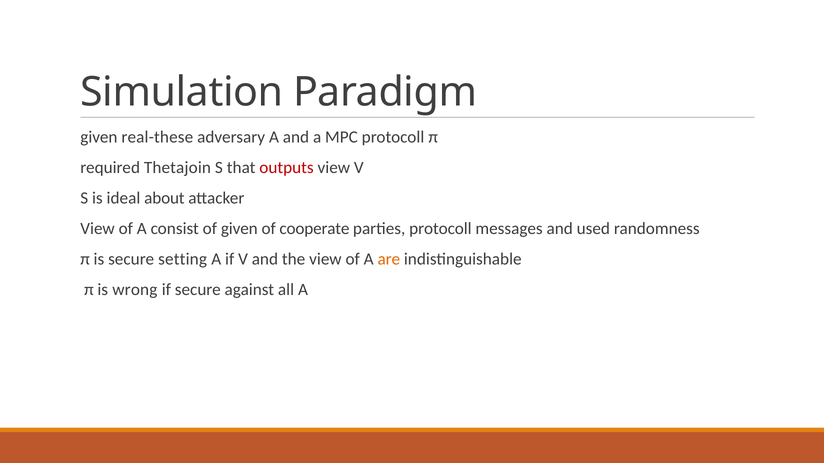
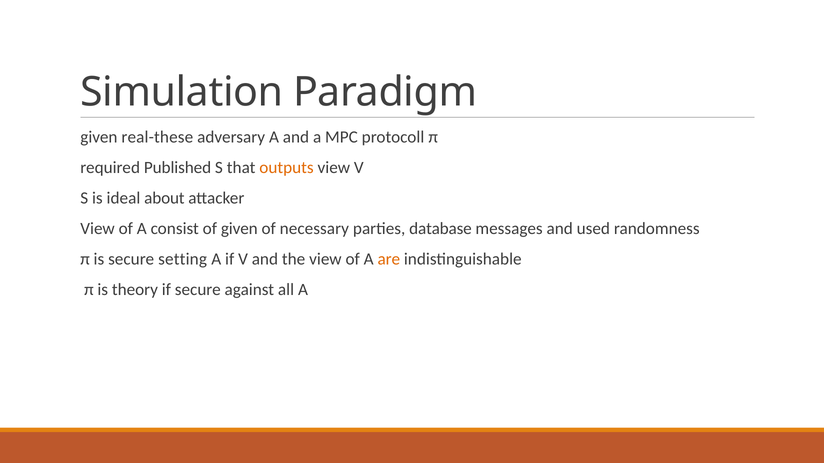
Thetajoin: Thetajoin -> Published (178, 168)
outputs colour: red -> orange (287, 168)
cooperate: cooperate -> necessary (314, 229)
parties protocoll: protocoll -> database (440, 229)
wrong: wrong -> theory (135, 290)
